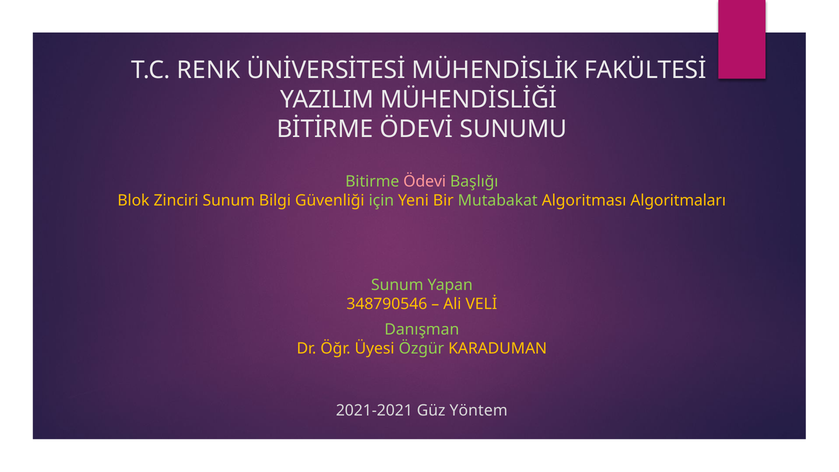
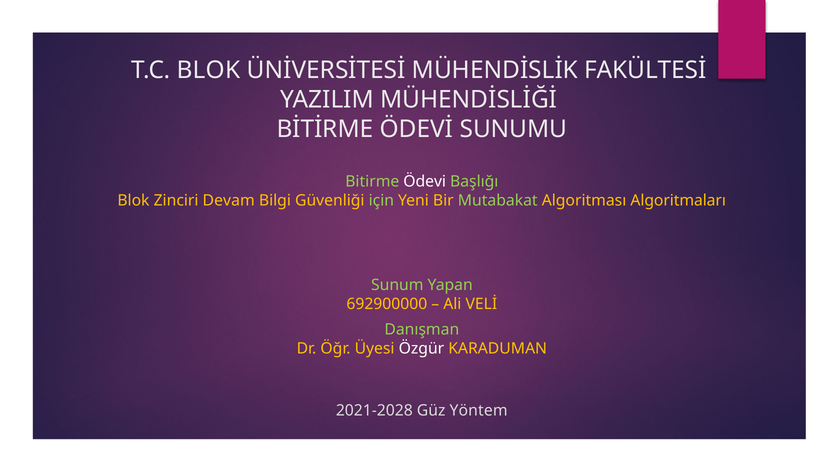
T.C RENK: RENK -> BLOK (209, 70)
Ödevi colour: pink -> white (425, 181)
Zinciri Sunum: Sunum -> Devam (229, 200)
348790546: 348790546 -> 692900000 (387, 304)
Özgür colour: light green -> white (421, 348)
2021-2021: 2021-2021 -> 2021-2028 (374, 411)
